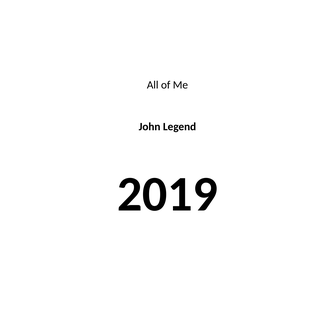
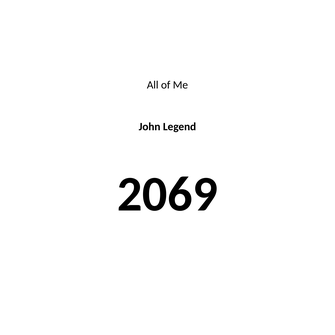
2019: 2019 -> 2069 (167, 194)
